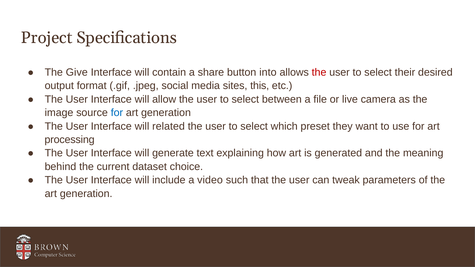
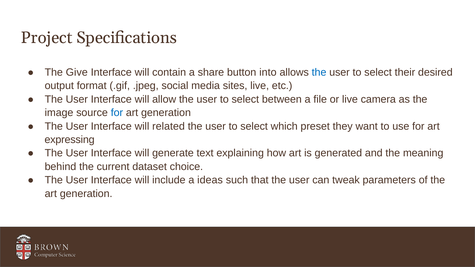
the colour: red -> blue (319, 72)
sites this: this -> live (260, 86)
processing: processing -> expressing (70, 140)
video: video -> ideas (210, 180)
